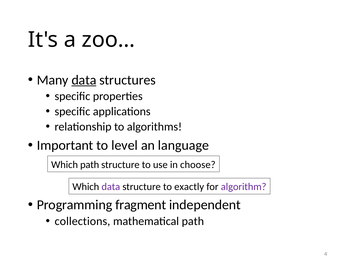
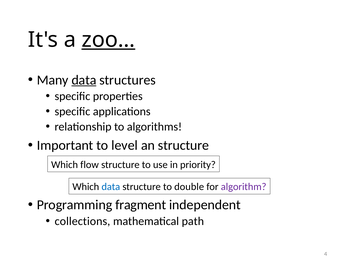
zoo… underline: none -> present (108, 40)
an language: language -> structure (184, 146)
Which path: path -> flow (90, 165)
choose: choose -> priority (198, 165)
data colour: purple -> blue (111, 187)
exactly: exactly -> double (189, 187)
